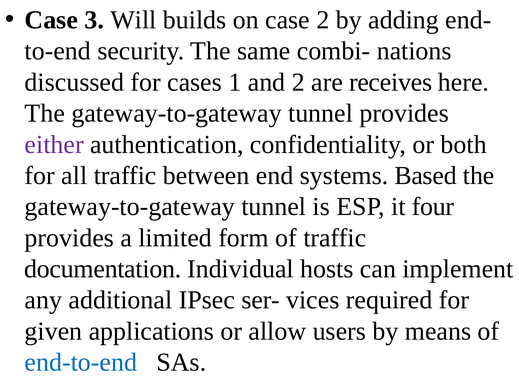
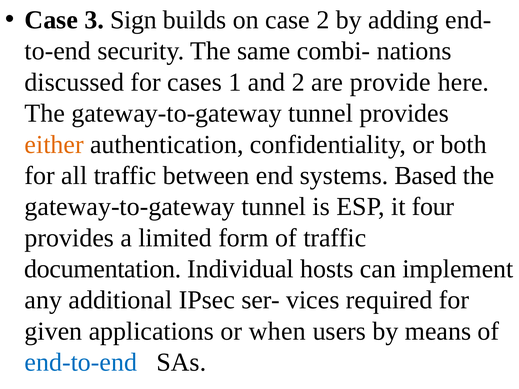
Will: Will -> Sign (134, 20)
receives: receives -> provide (390, 82)
either colour: purple -> orange (54, 145)
allow: allow -> when (277, 331)
